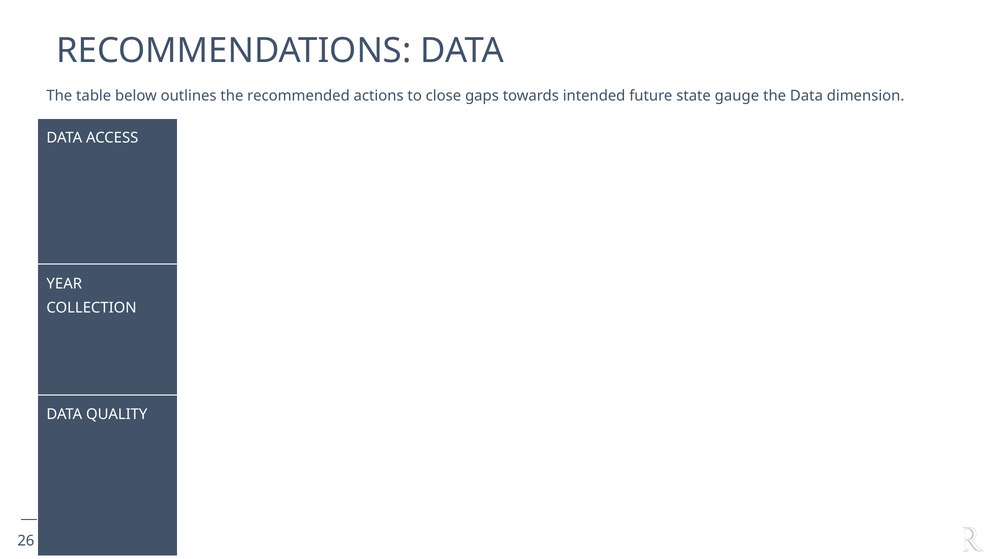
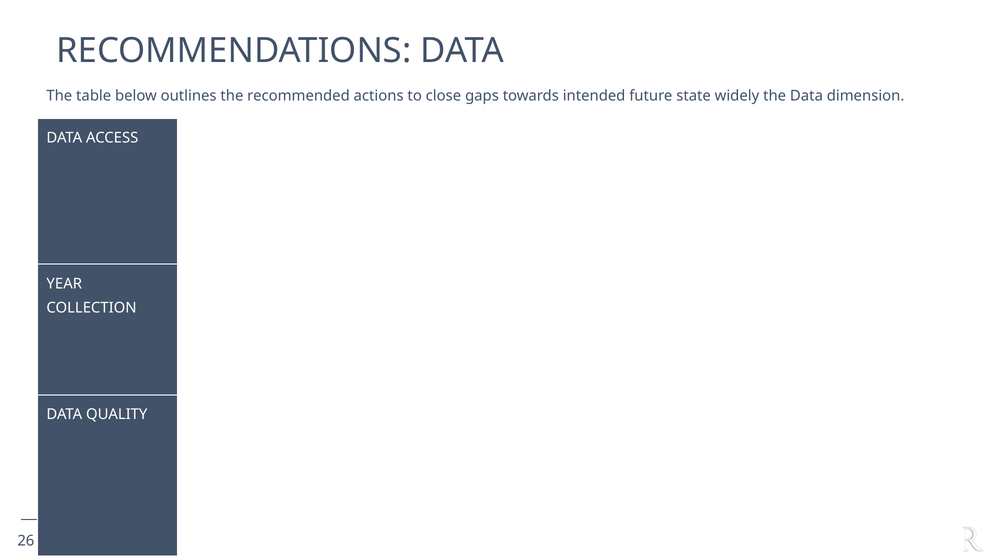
gauge: gauge -> widely (737, 96)
